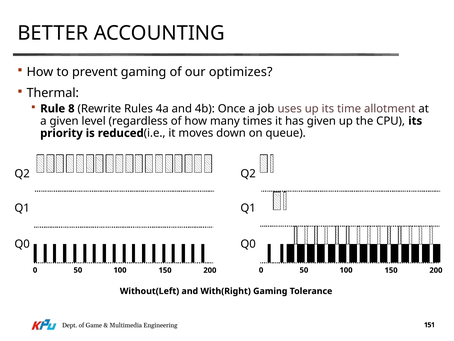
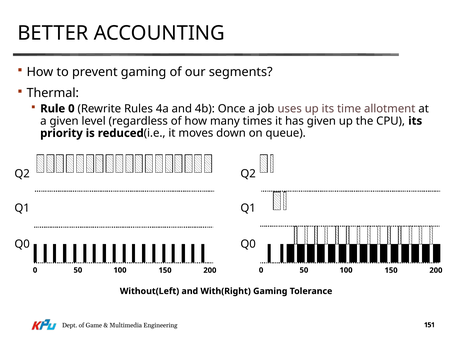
optimizes: optimizes -> segments (241, 72)
Rule 8: 8 -> 0 (71, 108)
